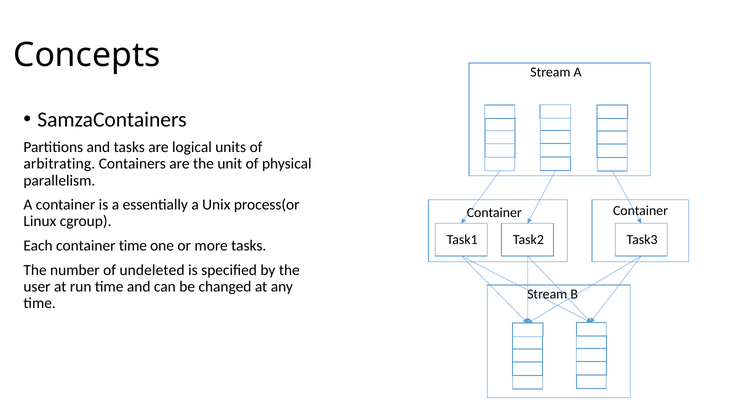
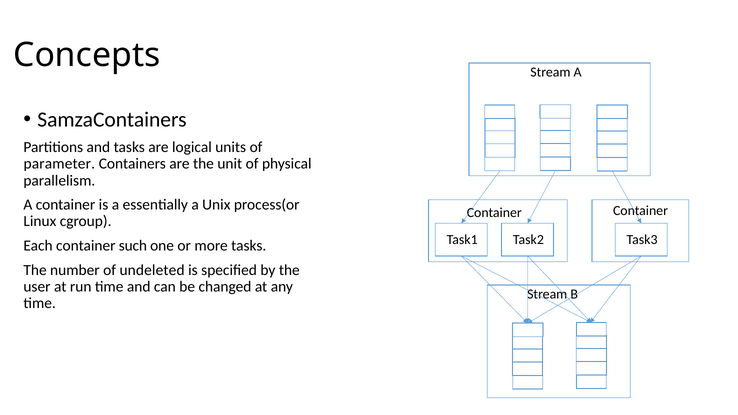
arbitrating: arbitrating -> parameter (59, 164)
container time: time -> such (133, 246)
